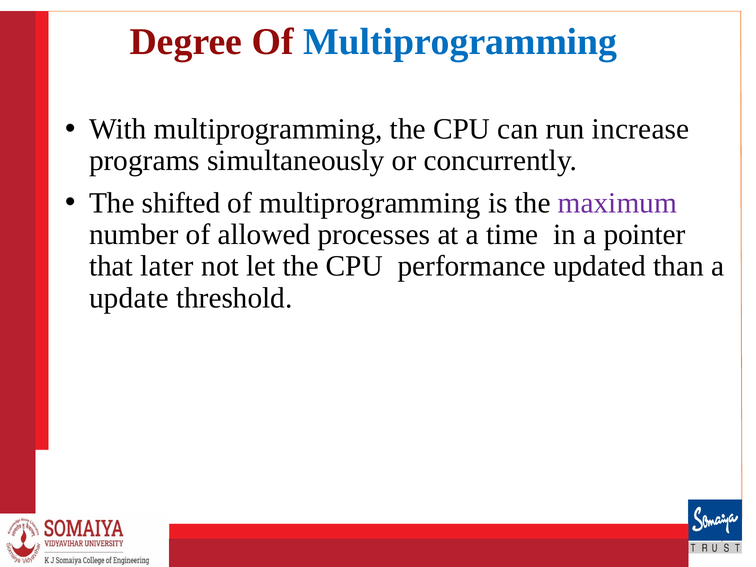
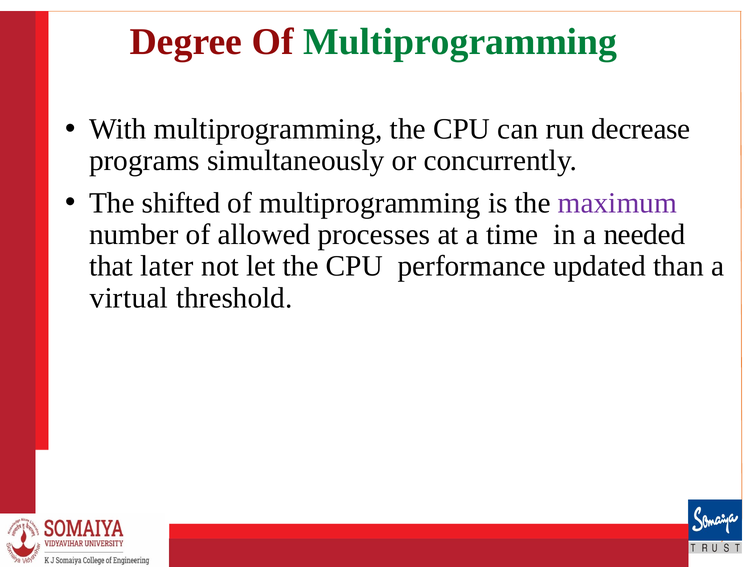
Multiprogramming colour: blue -> green (460, 42)
increase: increase -> decrease (641, 129)
pointer: pointer -> needed (644, 235)
update: update -> virtual (129, 298)
